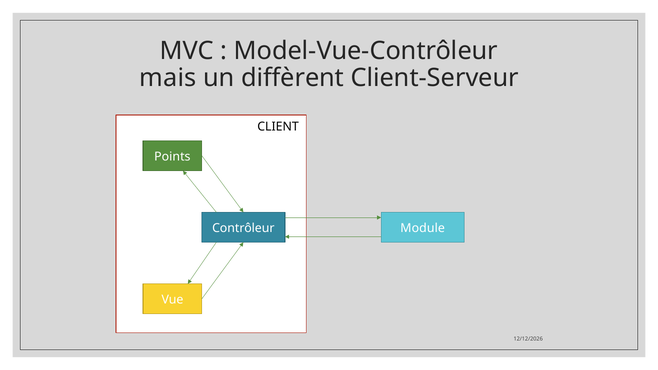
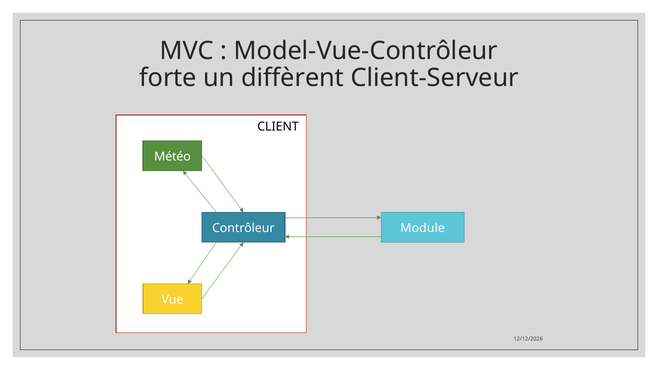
mais: mais -> forte (168, 78)
Points: Points -> Météo (172, 157)
